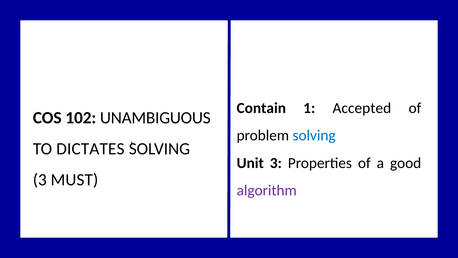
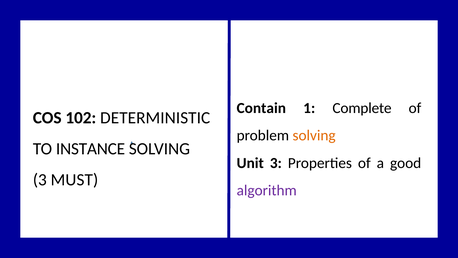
Accepted: Accepted -> Complete (362, 108)
UNAMBIGUOUS: UNAMBIGUOUS -> DETERMINISTIC (155, 118)
solving colour: blue -> orange (314, 135)
DICTATES: DICTATES -> INSTANCE (91, 149)
